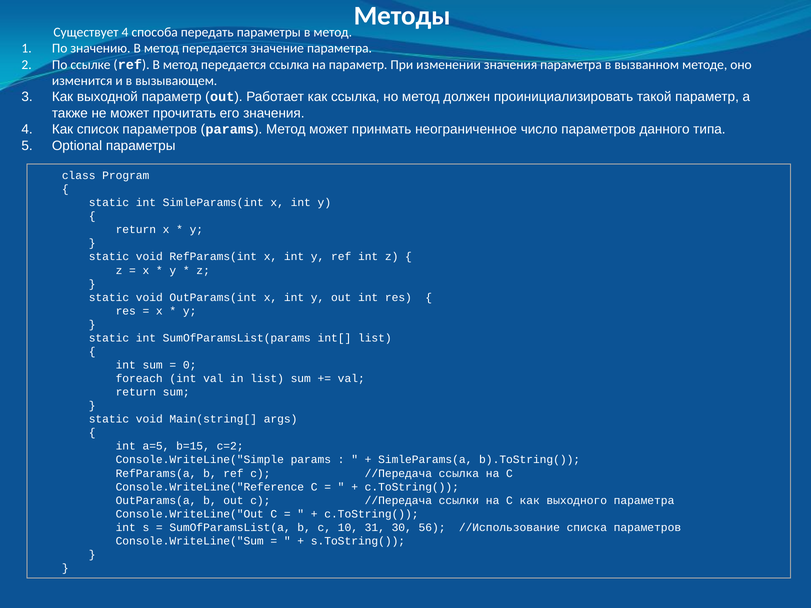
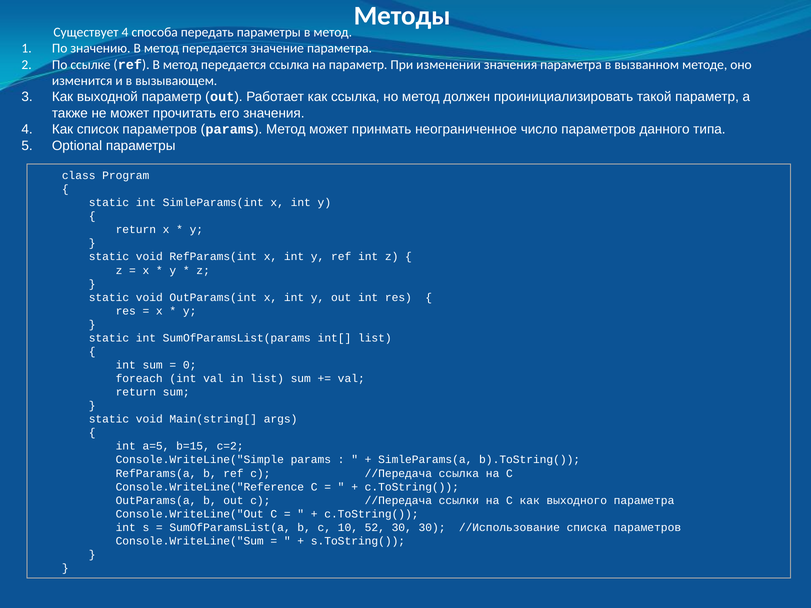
31: 31 -> 52 (375, 528)
30 56: 56 -> 30 (432, 528)
